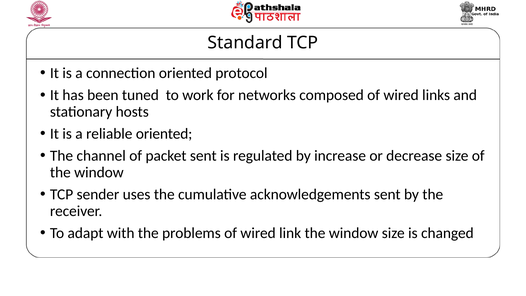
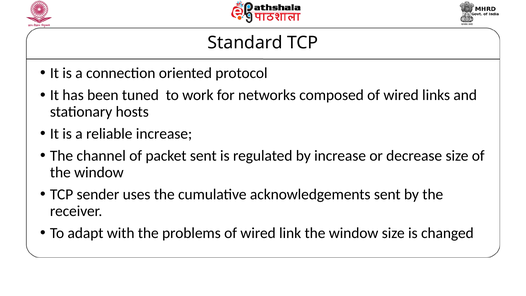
reliable oriented: oriented -> increase (164, 134)
